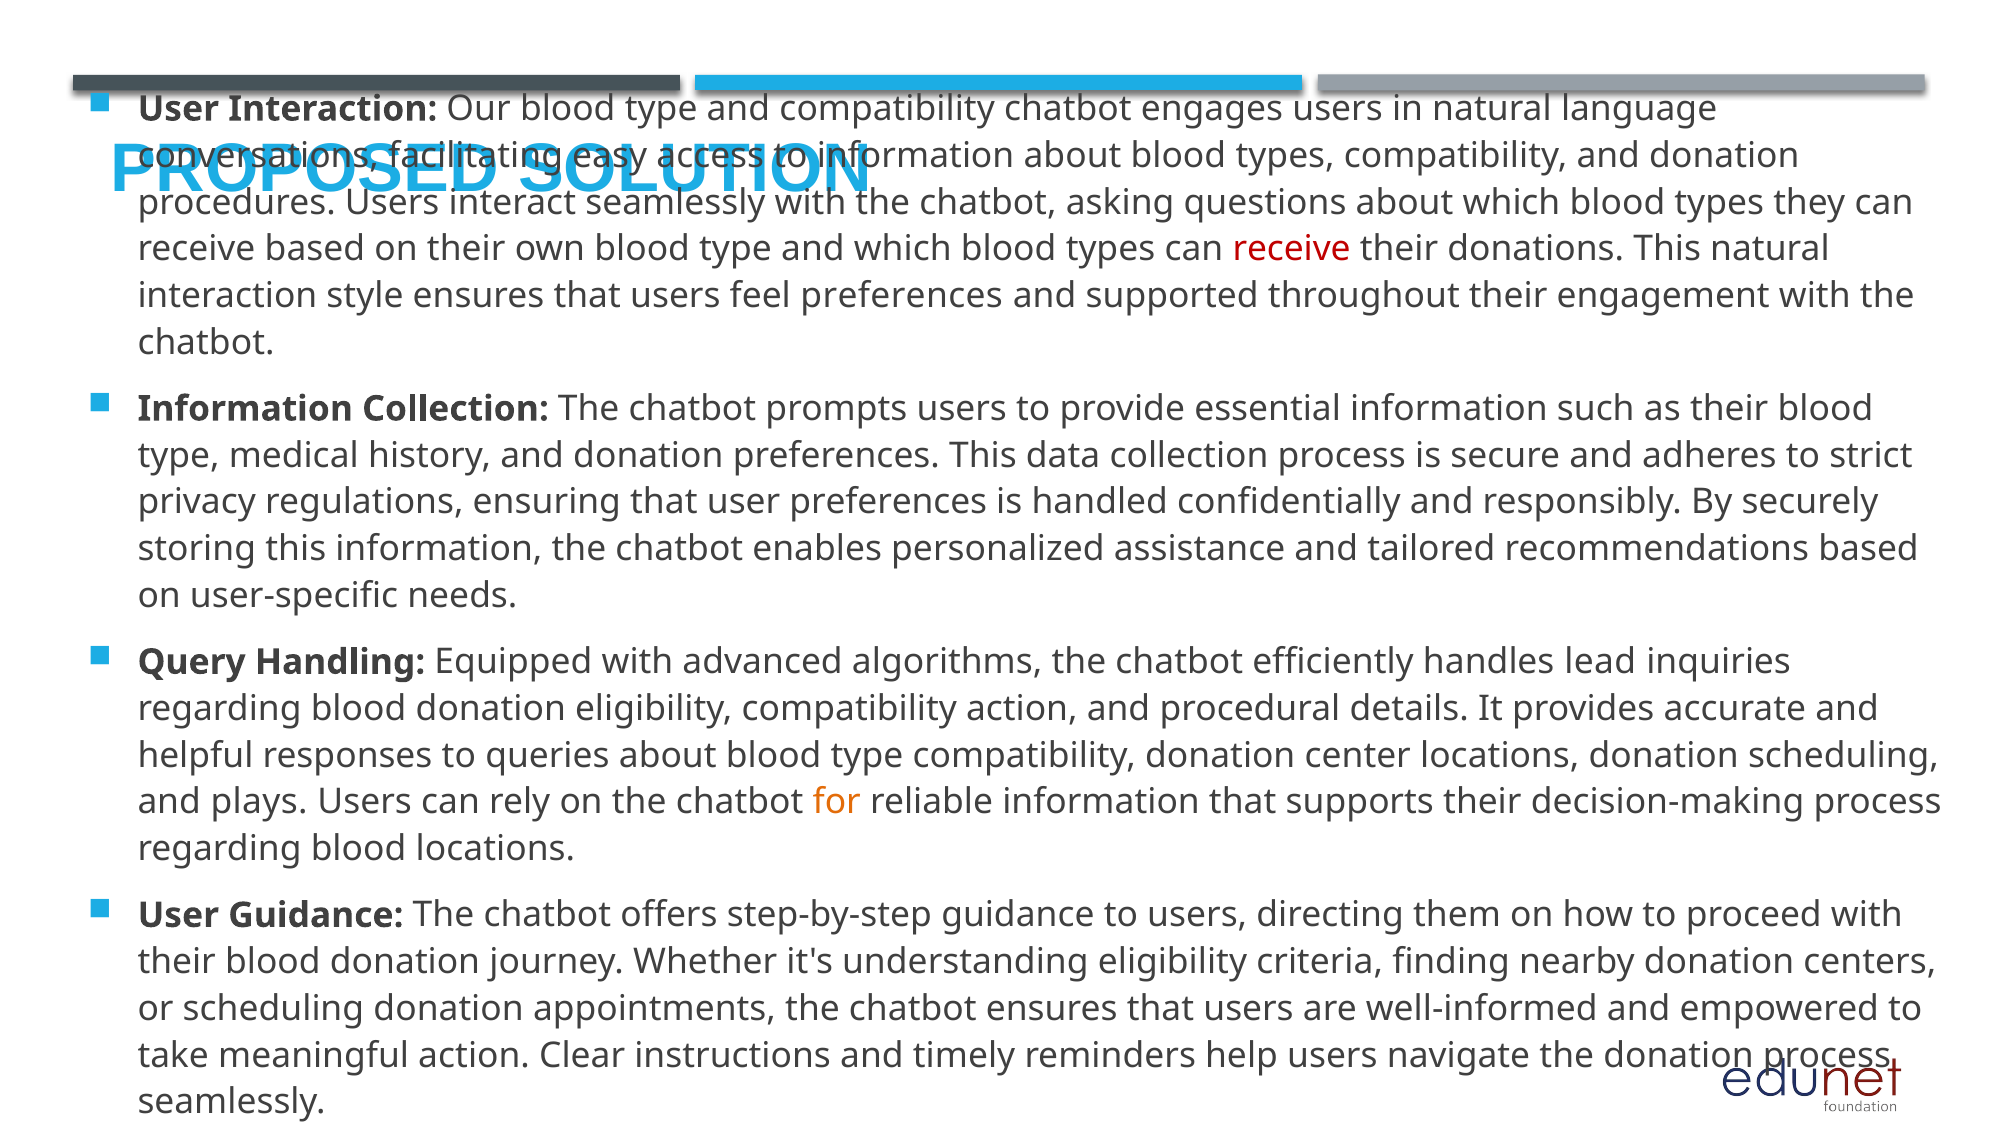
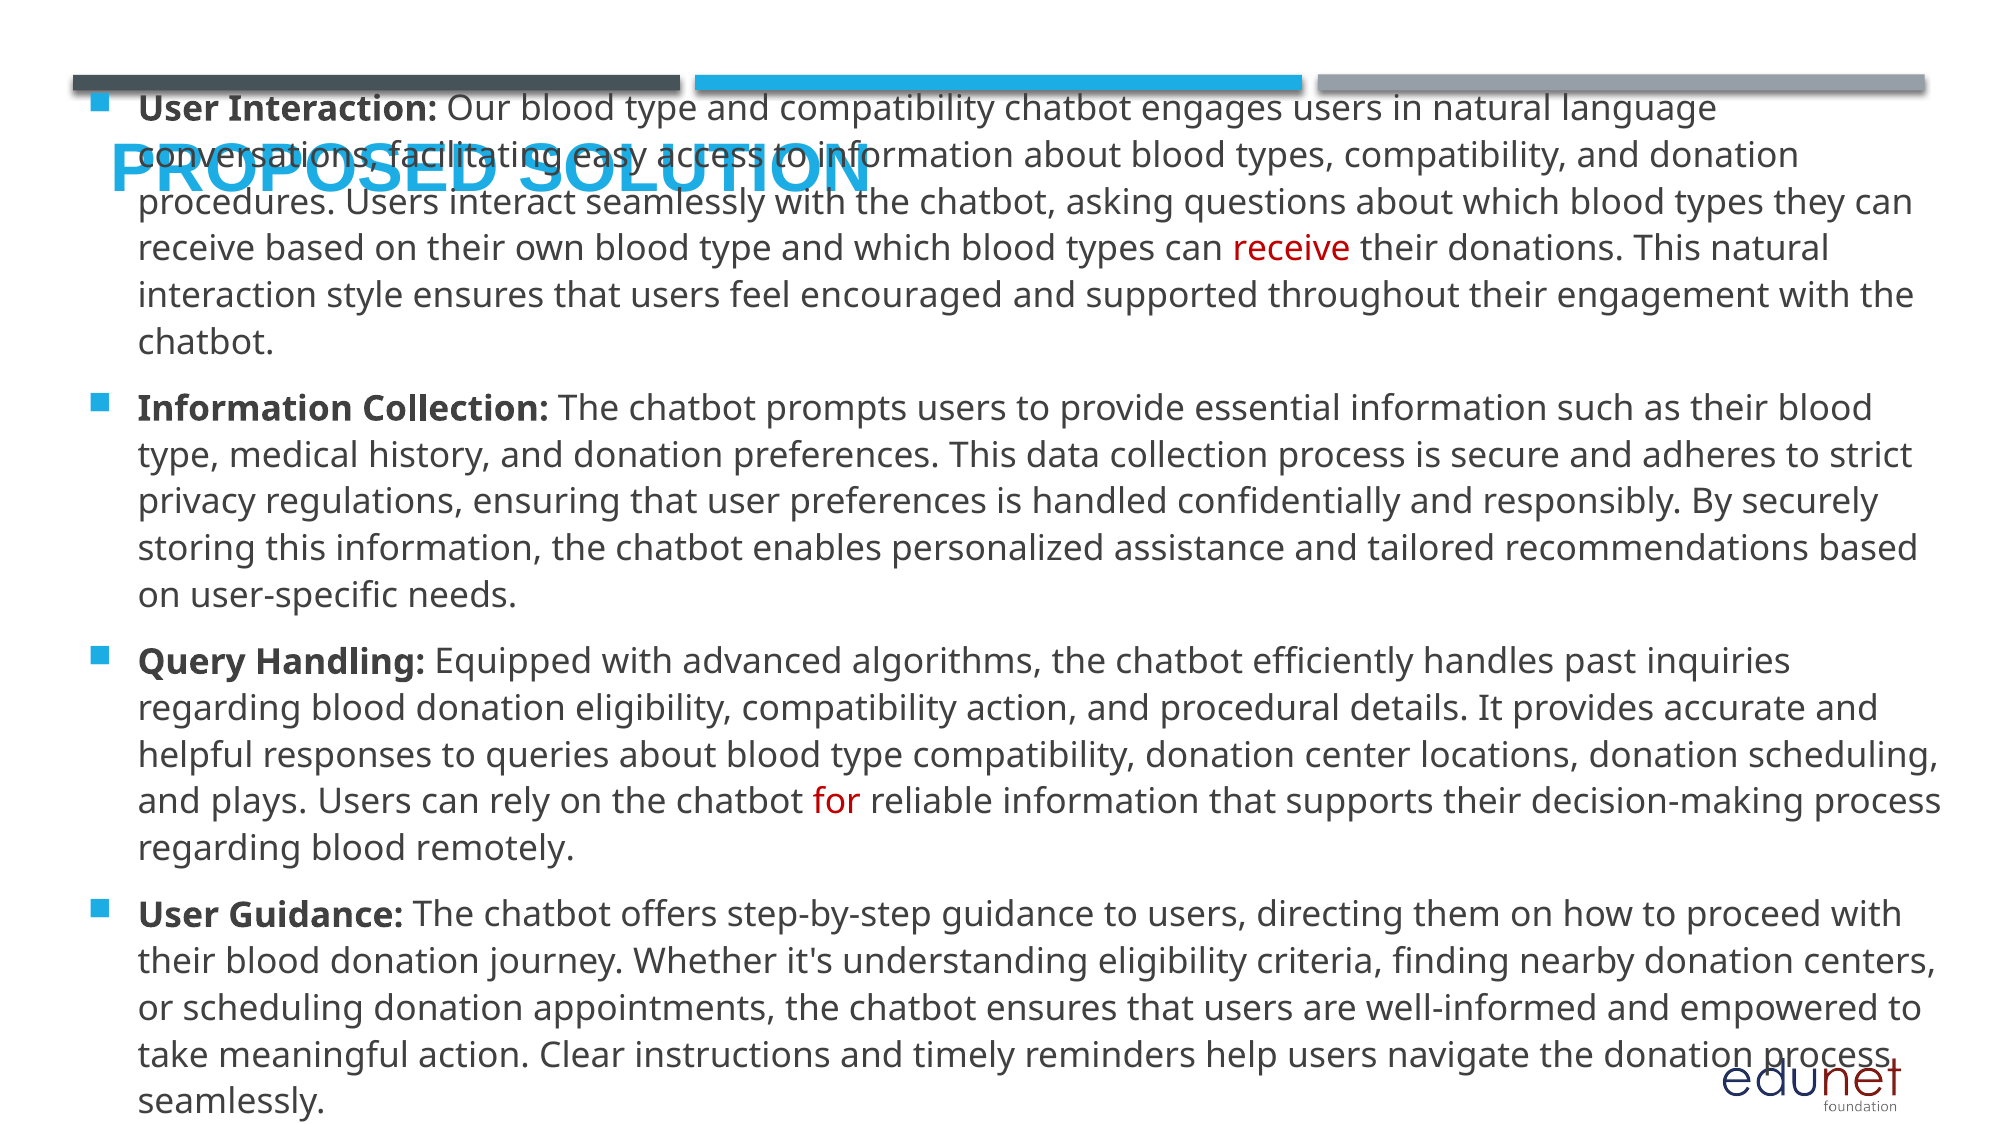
feel preferences: preferences -> encouraged (902, 296)
lead: lead -> past (1600, 662)
for colour: orange -> red (837, 802)
blood locations: locations -> remotely (495, 849)
